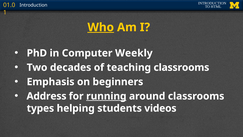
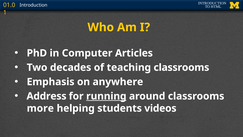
Who underline: present -> none (101, 27)
Weekly: Weekly -> Articles (134, 53)
beginners: beginners -> anywhere (118, 82)
types: types -> more (40, 108)
